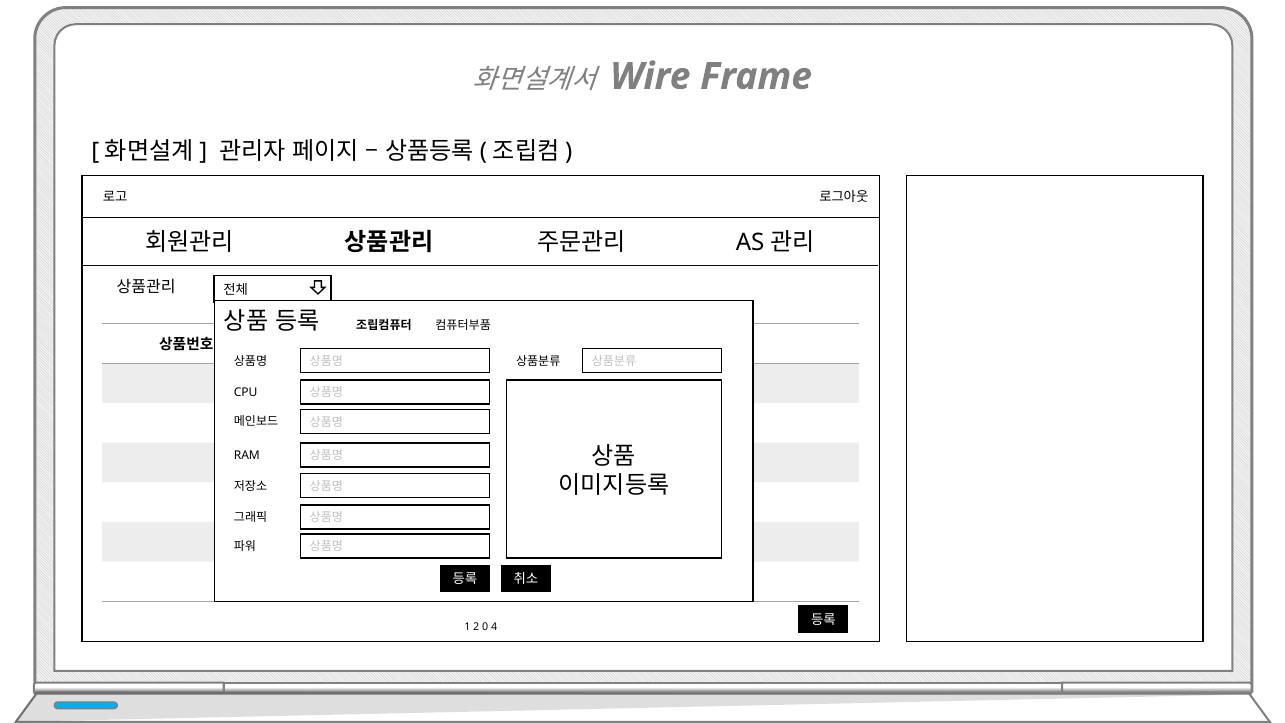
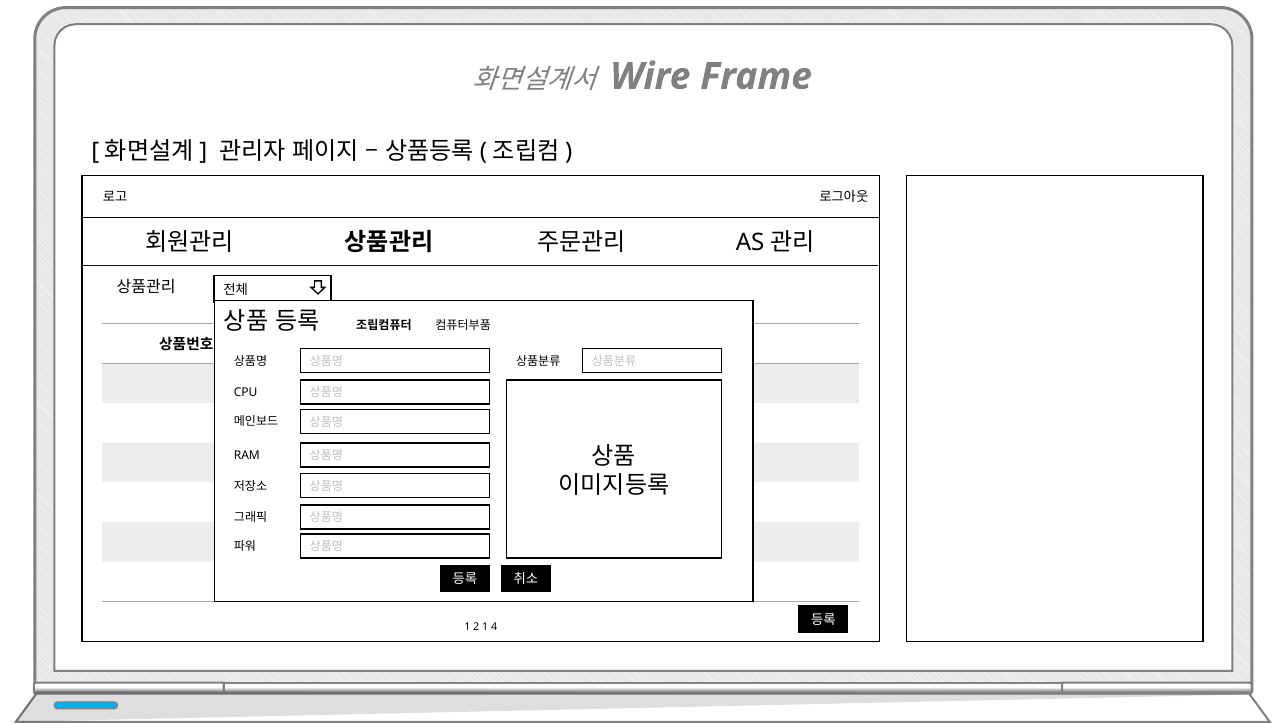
2 0: 0 -> 1 (485, 627)
